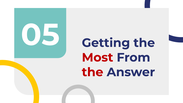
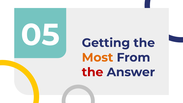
Most colour: red -> orange (98, 57)
